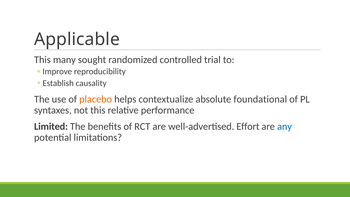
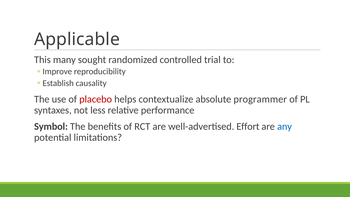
placebo colour: orange -> red (96, 99)
foundational: foundational -> programmer (260, 99)
not this: this -> less (98, 110)
Limited: Limited -> Symbol (51, 126)
